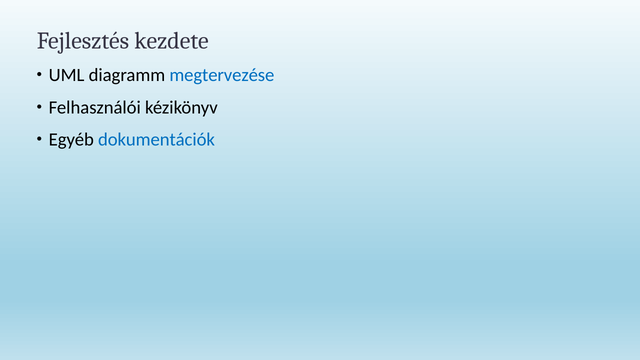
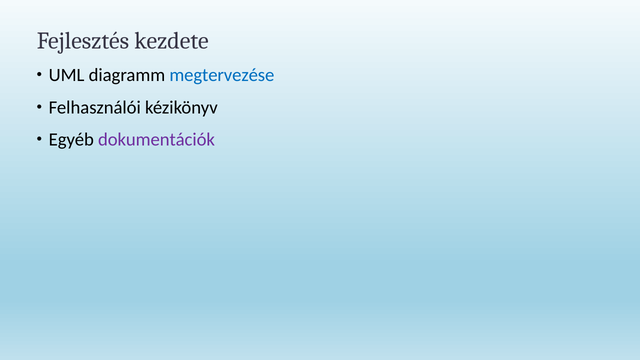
dokumentációk colour: blue -> purple (156, 140)
